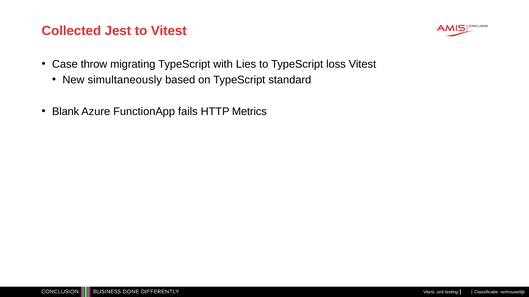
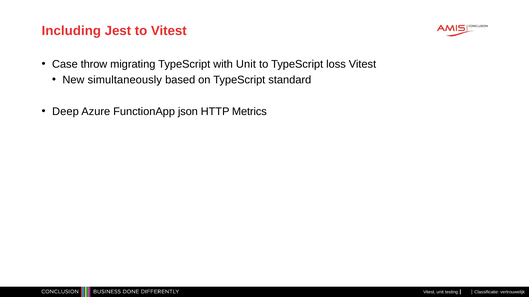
Collected: Collected -> Including (71, 31)
with Lies: Lies -> Unit (246, 64)
Blank: Blank -> Deep (65, 112)
fails: fails -> json (188, 112)
